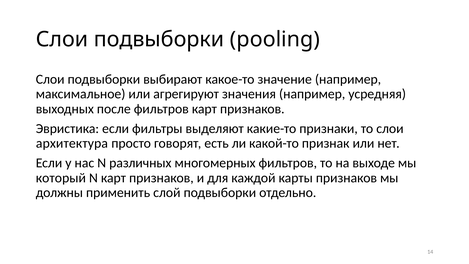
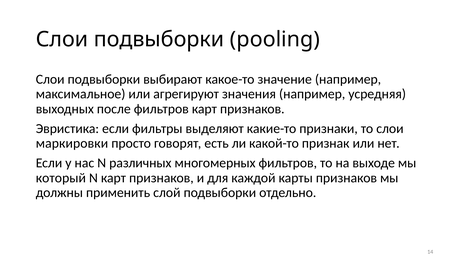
архитектура: архитектура -> маркировки (72, 143)
